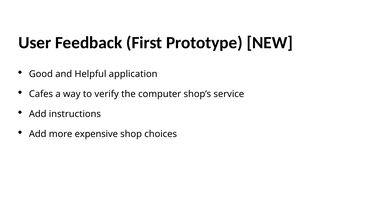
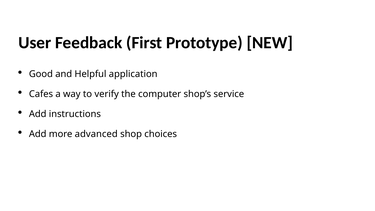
expensive: expensive -> advanced (96, 134)
